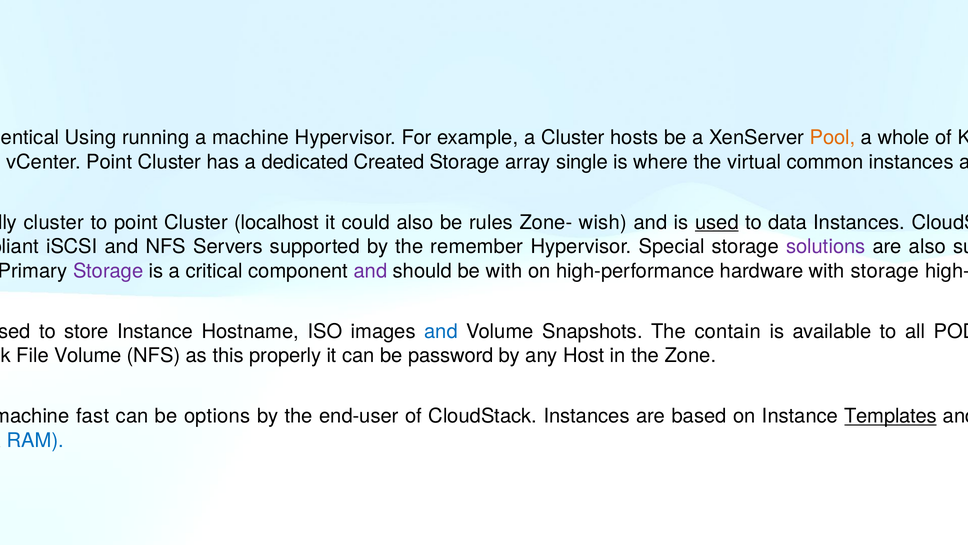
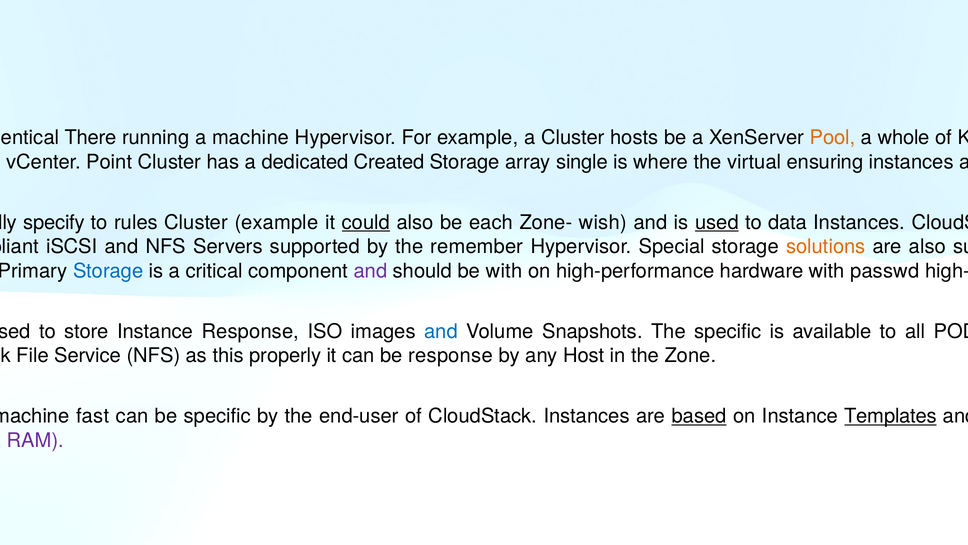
Using: Using -> There (91, 138)
common: common -> ensuring (825, 162)
cluster: cluster -> specify (54, 222)
to point: point -> rules (136, 222)
Cluster localhost: localhost -> example (276, 222)
could underline: none -> present (366, 222)
rules: rules -> each (491, 222)
solutions colour: purple -> orange (826, 246)
Storage colour: purple -> blue (108, 271)
with storage: storage -> passwd (885, 271)
Instance Hostname: Hostname -> Response (250, 331)
The contain: contain -> specific (728, 331)
File Volume: Volume -> Service (88, 355)
be password: password -> response (451, 355)
be options: options -> specific (217, 416)
based underline: none -> present (699, 416)
RAM colour: blue -> purple (35, 440)
